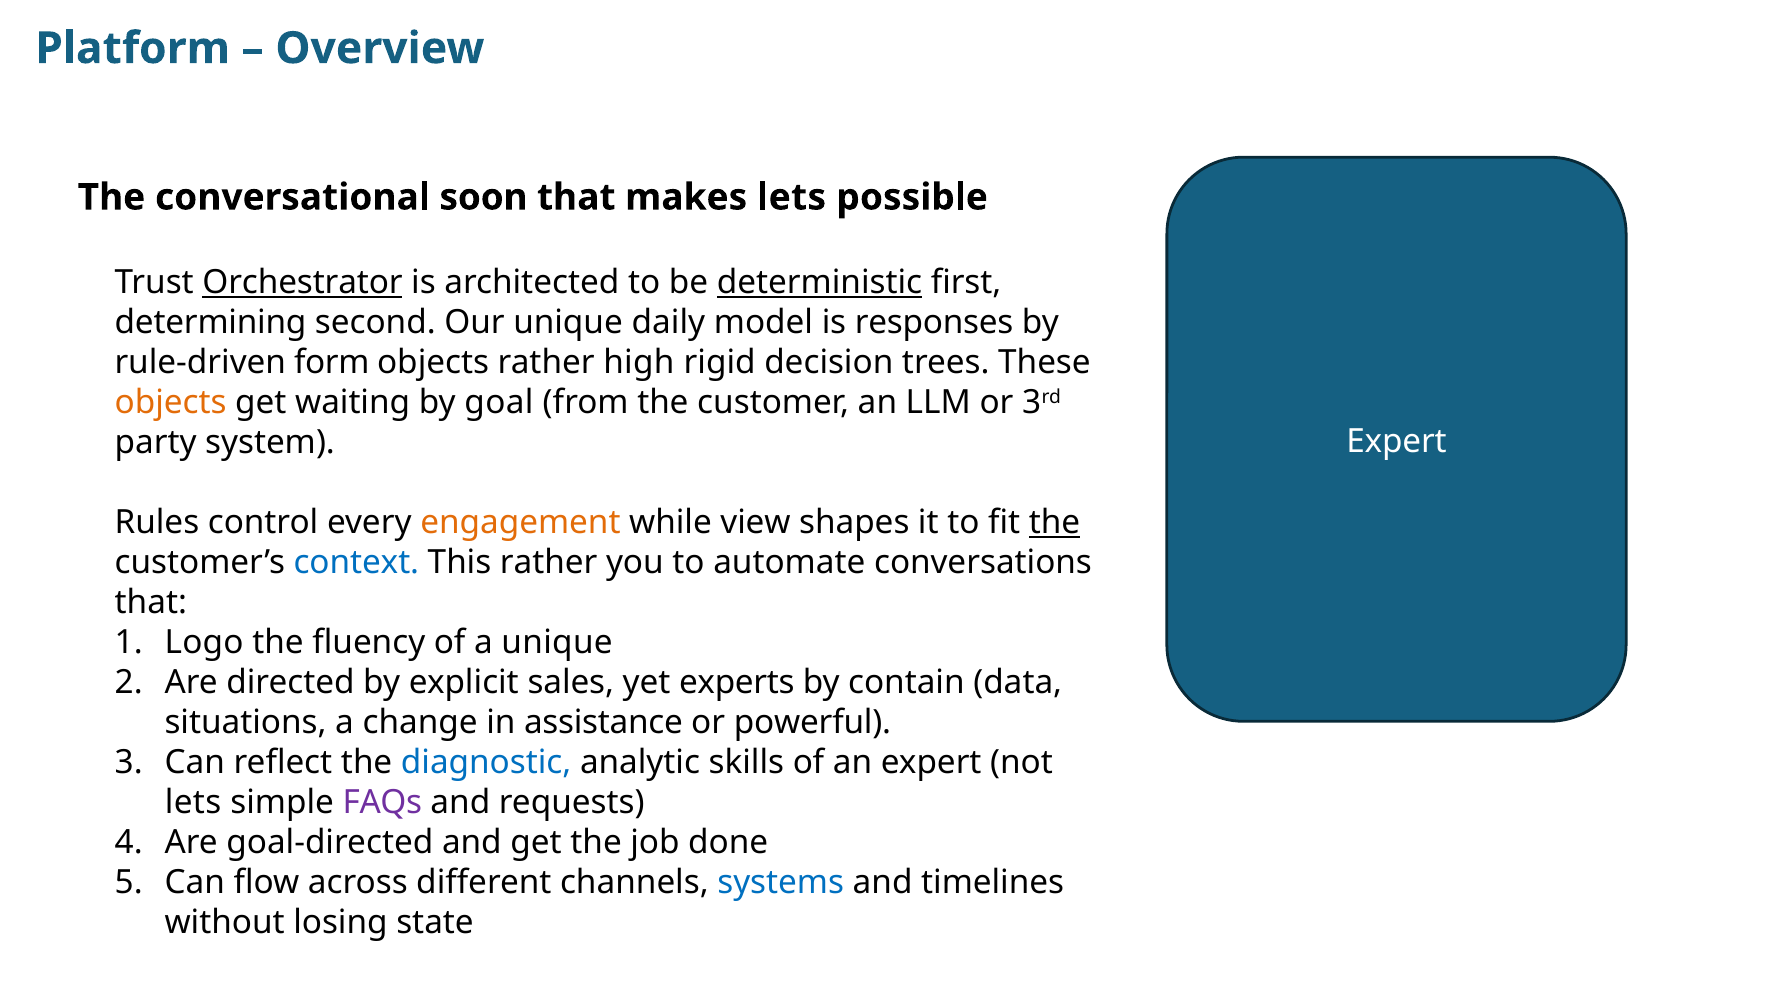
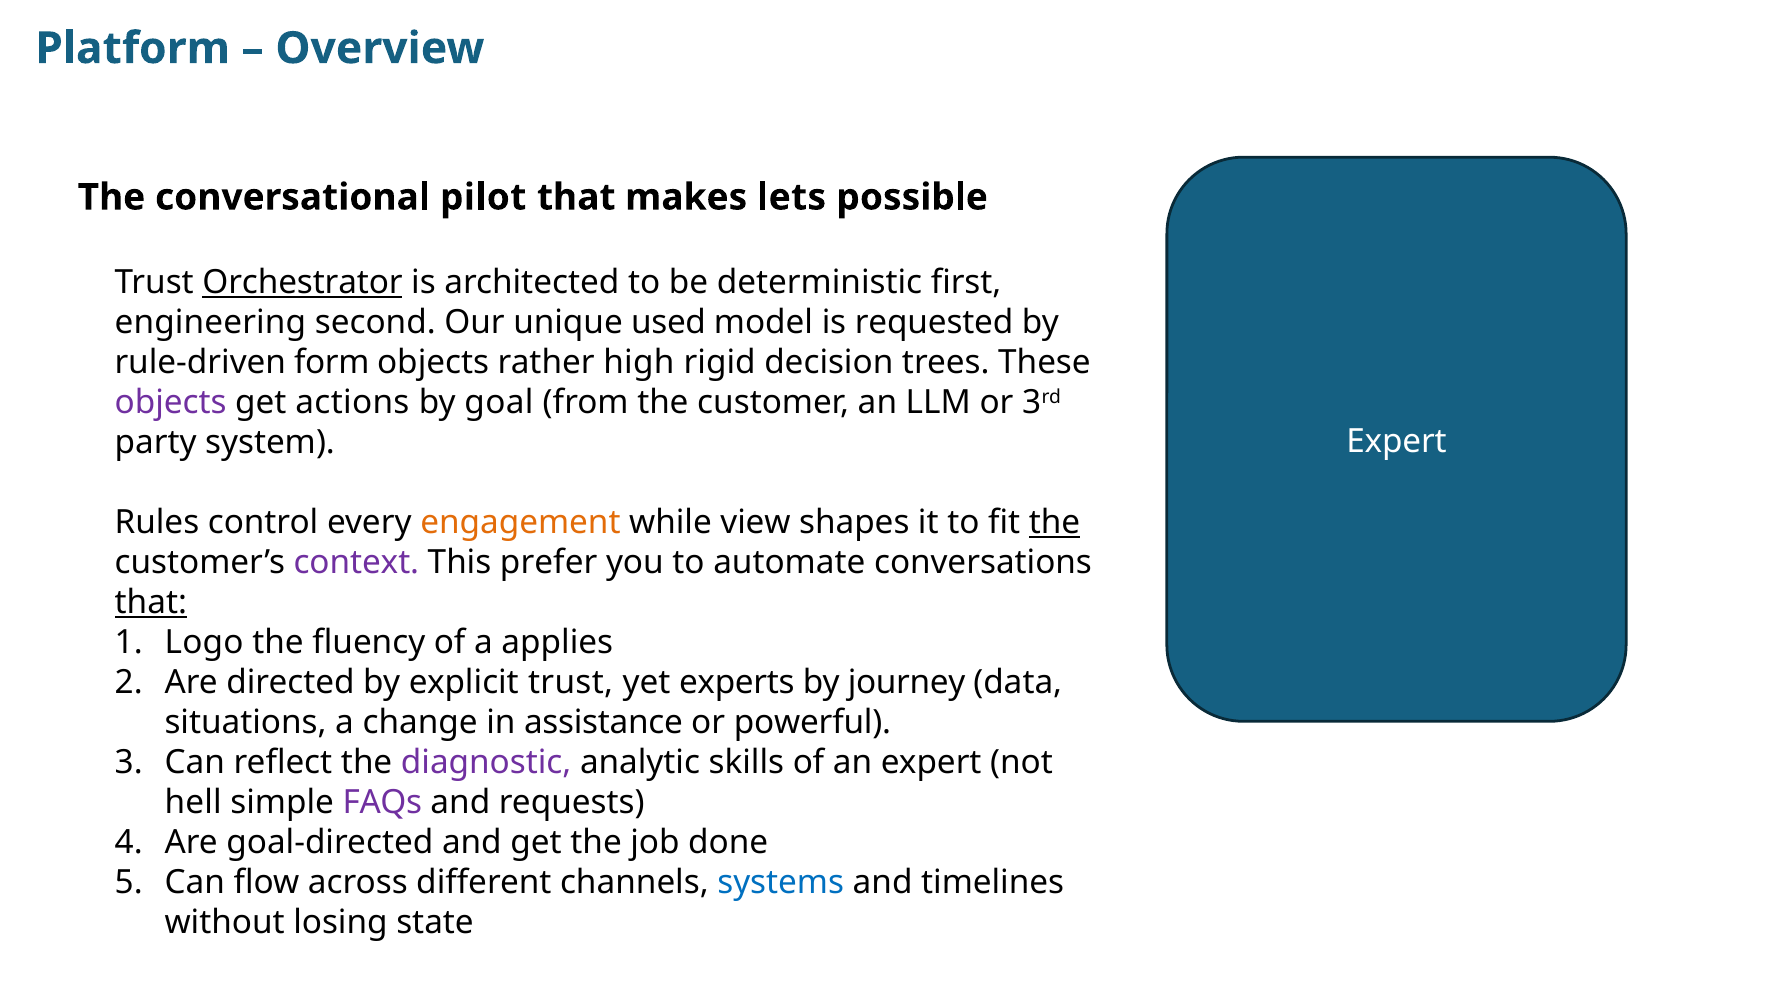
soon: soon -> pilot (483, 197)
deterministic underline: present -> none (820, 282)
determining: determining -> engineering (210, 322)
daily: daily -> used (669, 322)
responses: responses -> requested (934, 322)
objects colour: orange -> purple (171, 402)
waiting: waiting -> actions (352, 402)
context colour: blue -> purple (356, 562)
This rather: rather -> prefer (549, 562)
that underline: none -> present (151, 602)
a unique: unique -> applies (557, 642)
explicit sales: sales -> trust (571, 682)
contain: contain -> journey (907, 682)
diagnostic colour: blue -> purple (486, 762)
lets: lets -> hell (193, 802)
